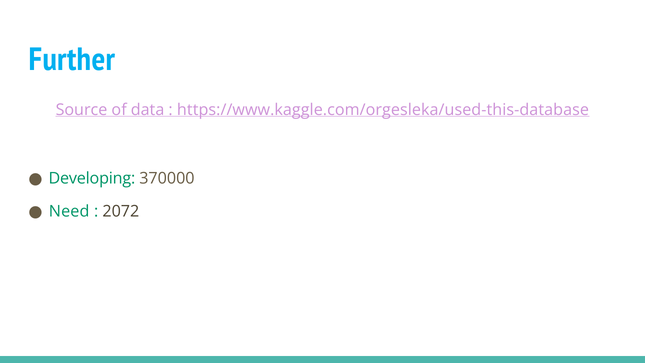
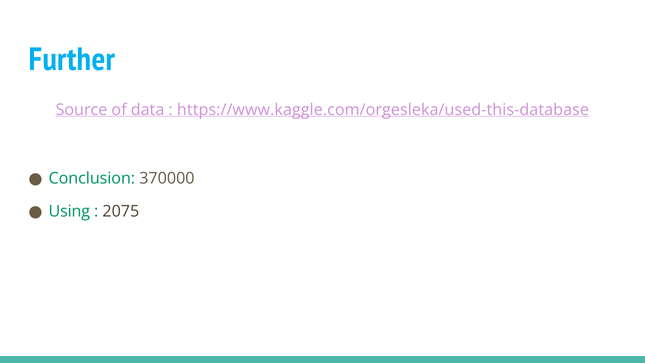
Developing: Developing -> Conclusion (92, 178)
Need: Need -> Using (69, 211)
2072: 2072 -> 2075 (121, 211)
